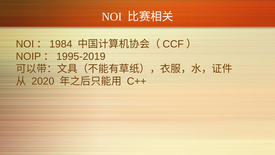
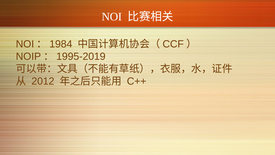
2020: 2020 -> 2012 (43, 81)
